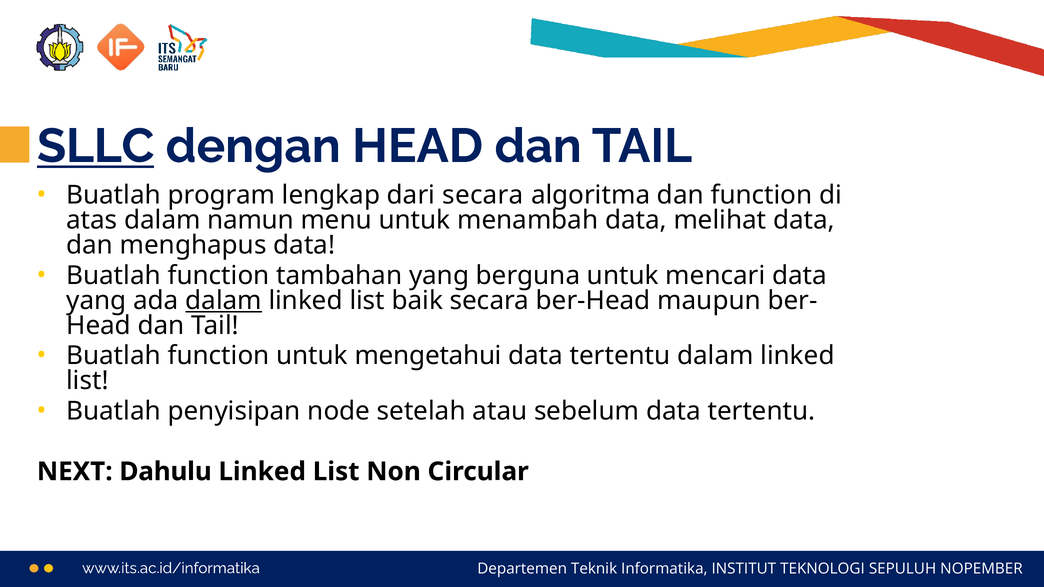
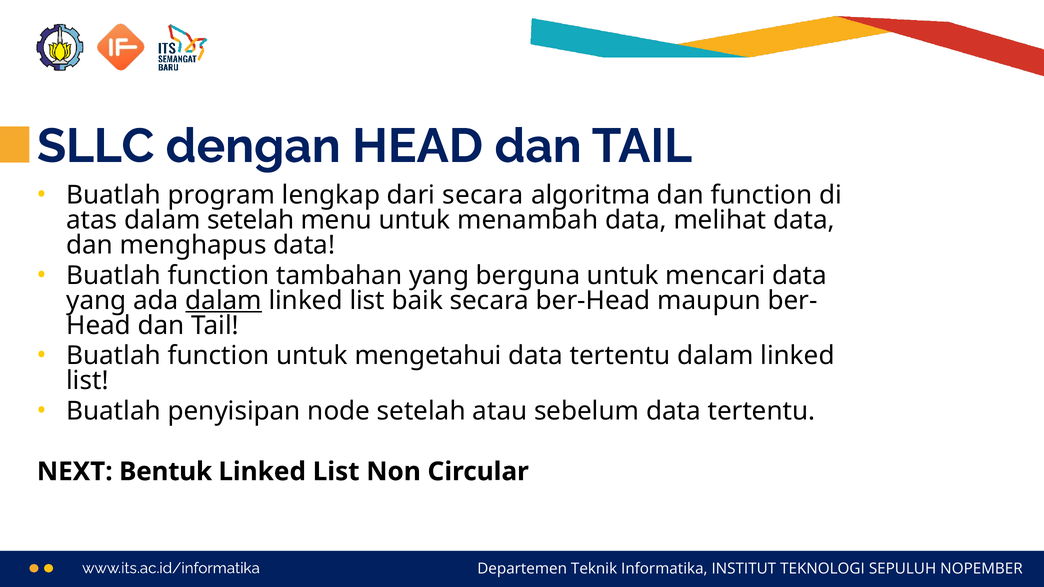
SLLC underline: present -> none (96, 146)
dalam namun: namun -> setelah (251, 220)
Dahulu: Dahulu -> Bentuk (166, 472)
